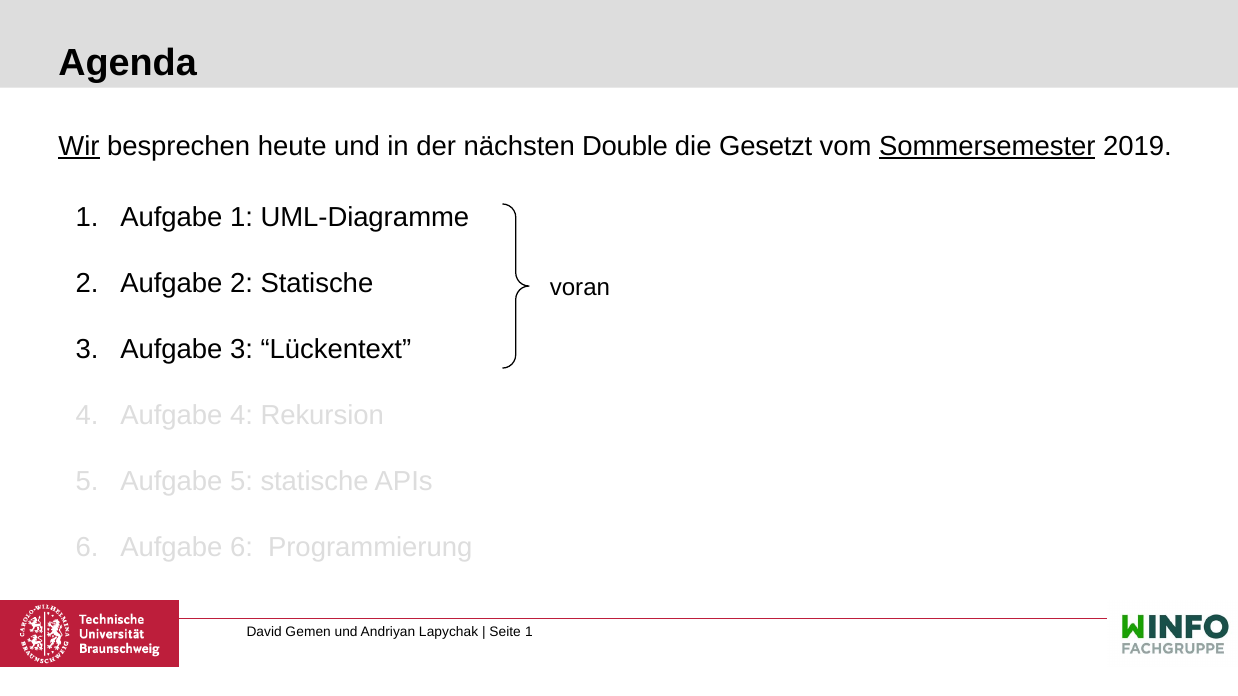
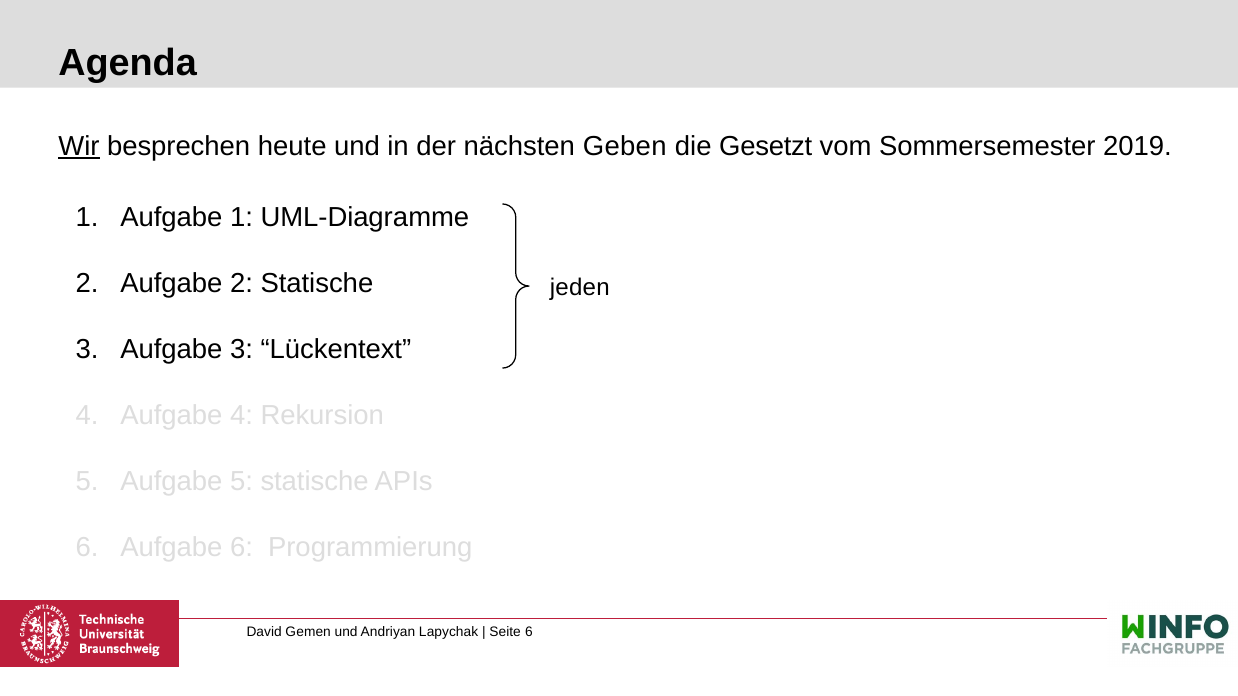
Double: Double -> Geben (625, 146)
Sommersemester underline: present -> none (987, 146)
voran: voran -> jeden (580, 288)
1: 1 -> 6 (529, 633)
